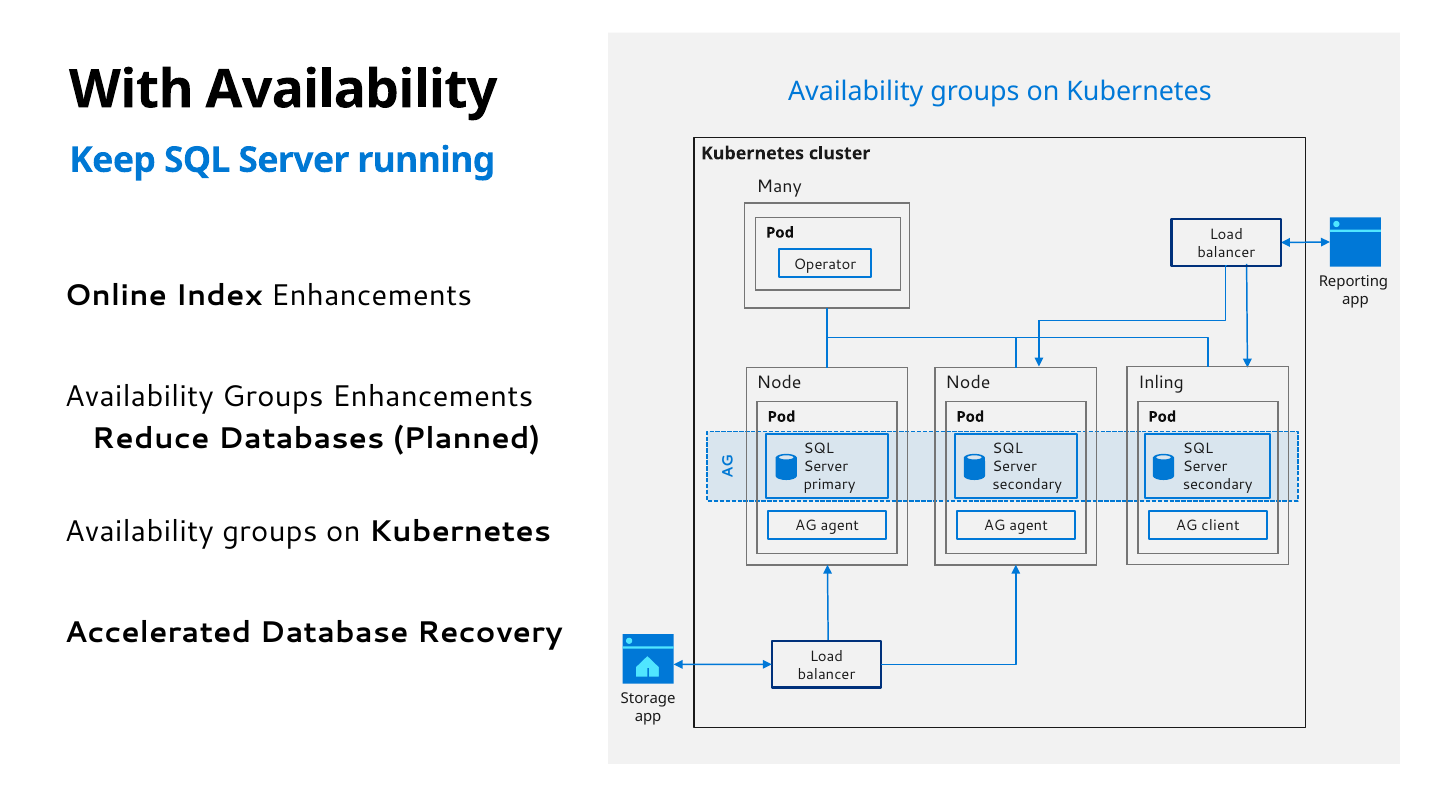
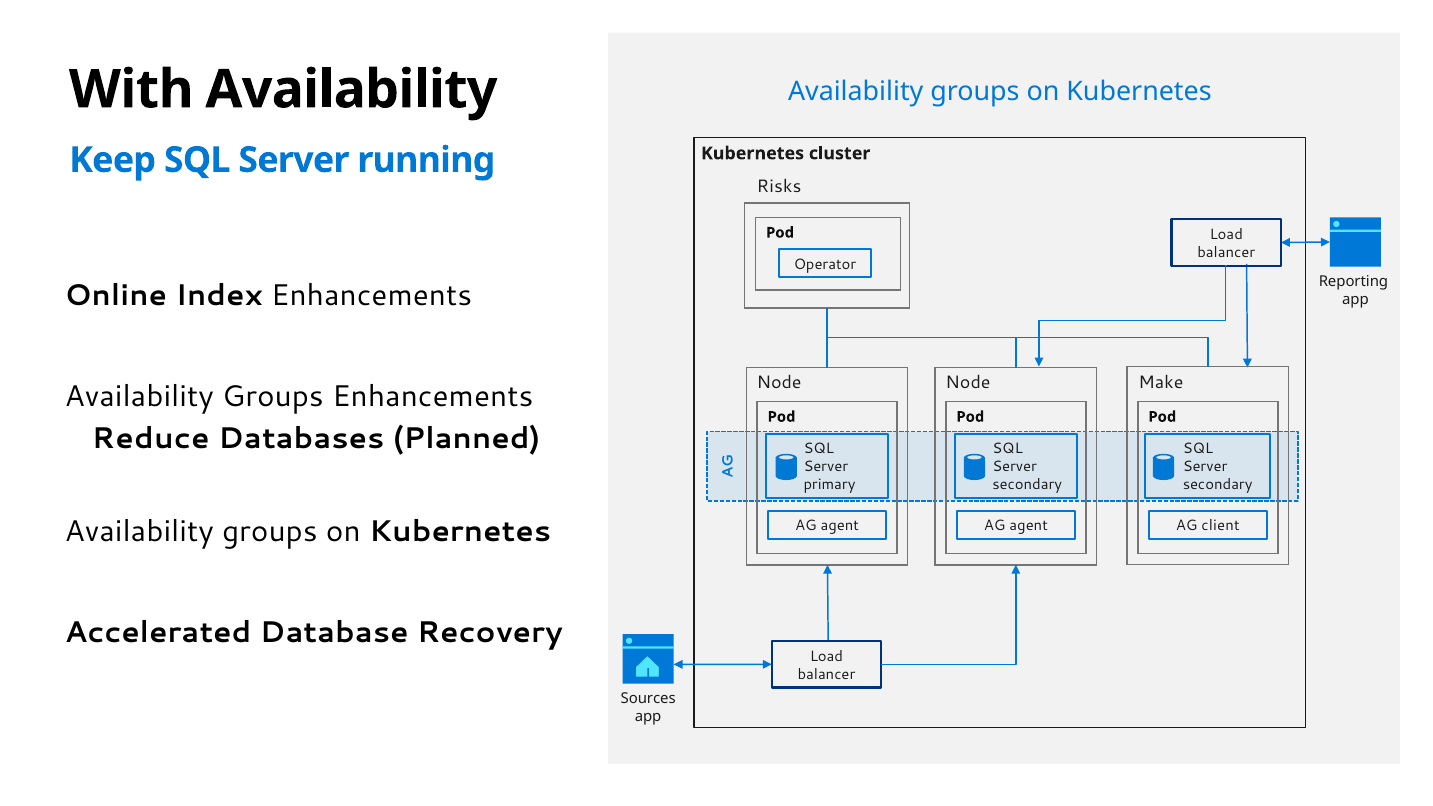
Many: Many -> Risks (779, 187)
Inling: Inling -> Make (1161, 383)
Storage: Storage -> Sources (648, 699)
